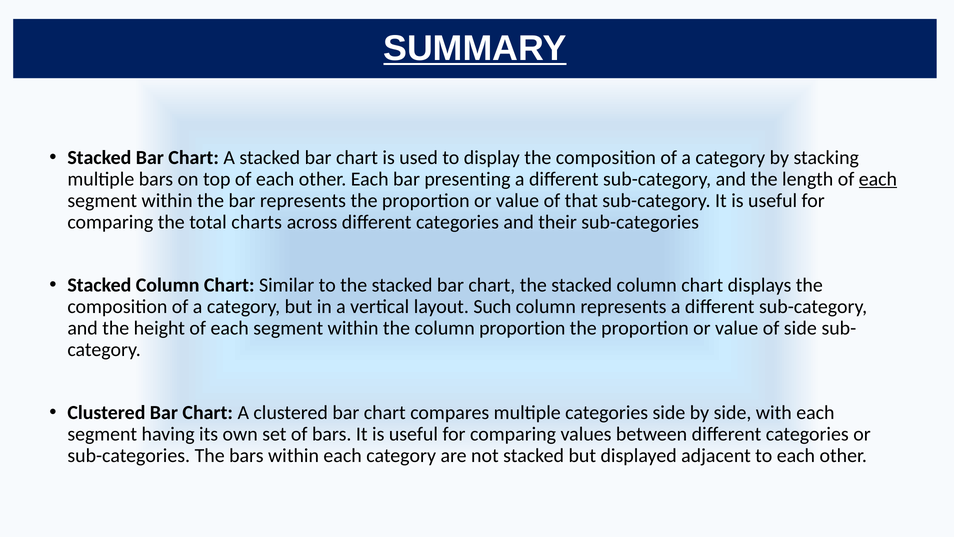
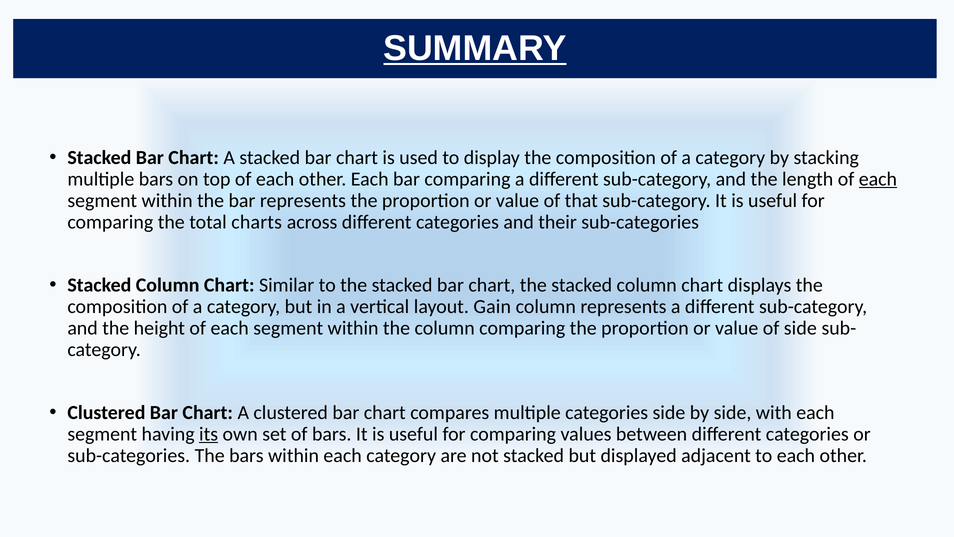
bar presenting: presenting -> comparing (467, 179)
Such: Such -> Gain (492, 306)
column proportion: proportion -> comparing (522, 328)
its underline: none -> present (209, 434)
